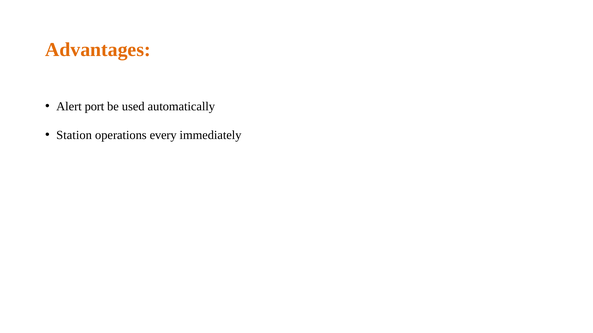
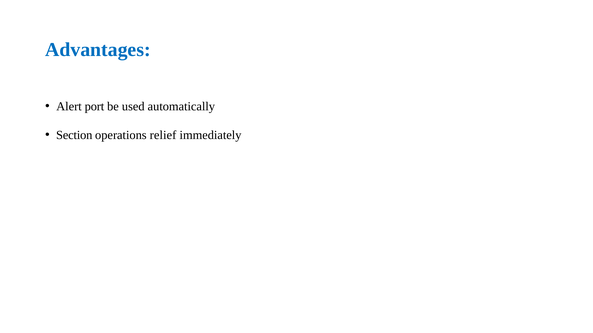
Advantages colour: orange -> blue (98, 50)
Station: Station -> Section (74, 135)
every: every -> relief (163, 135)
